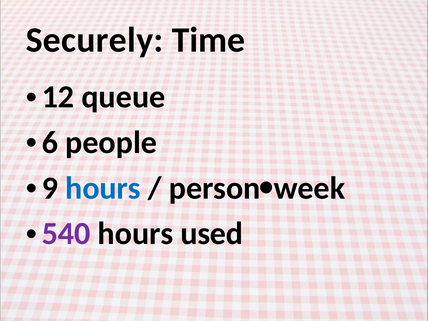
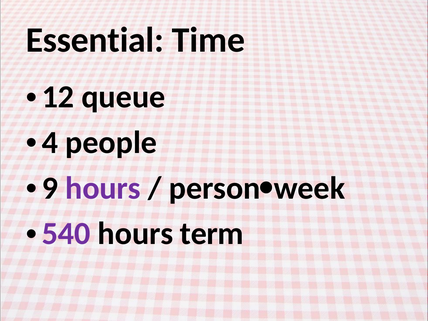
Securely: Securely -> Essential (95, 40)
6: 6 -> 4 (50, 143)
hours colour: blue -> purple (103, 188)
used: used -> term (212, 234)
